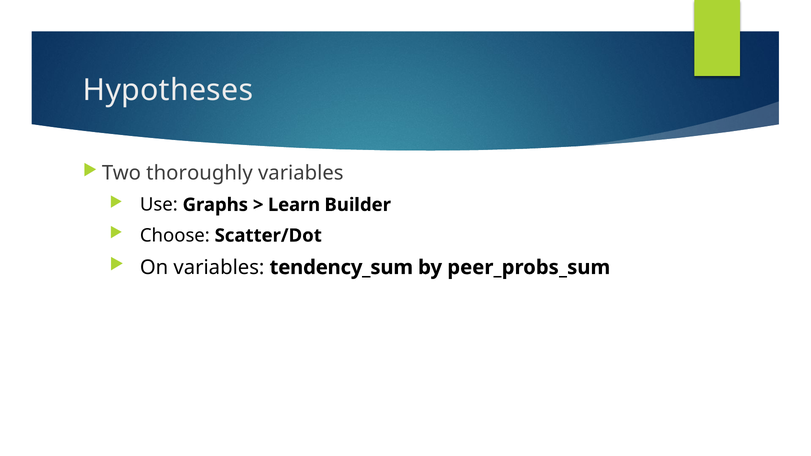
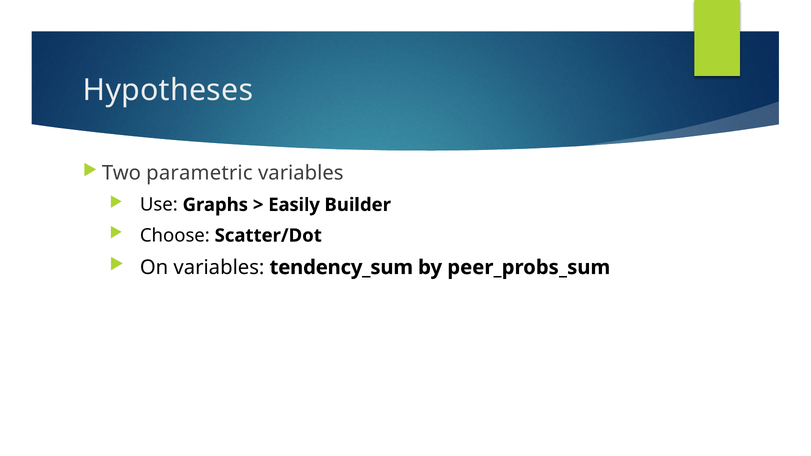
thoroughly: thoroughly -> parametric (199, 173)
Learn: Learn -> Easily (294, 205)
